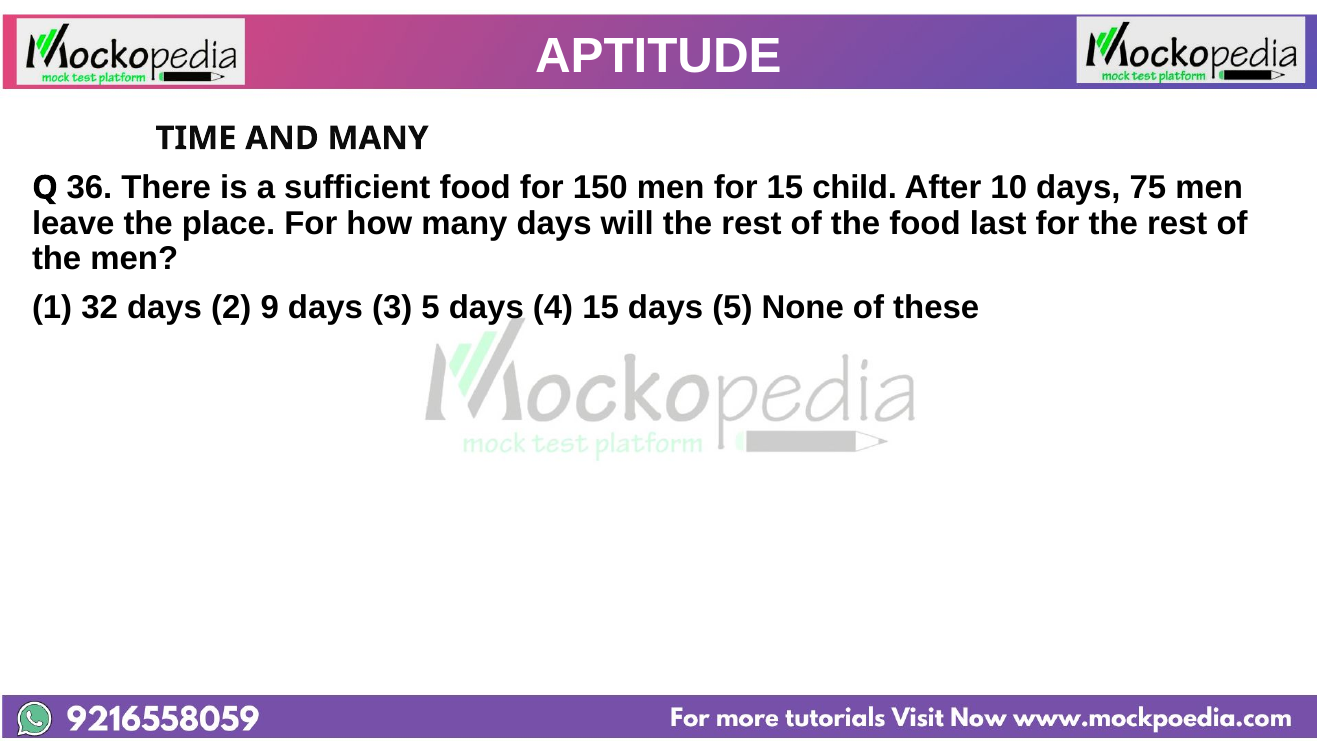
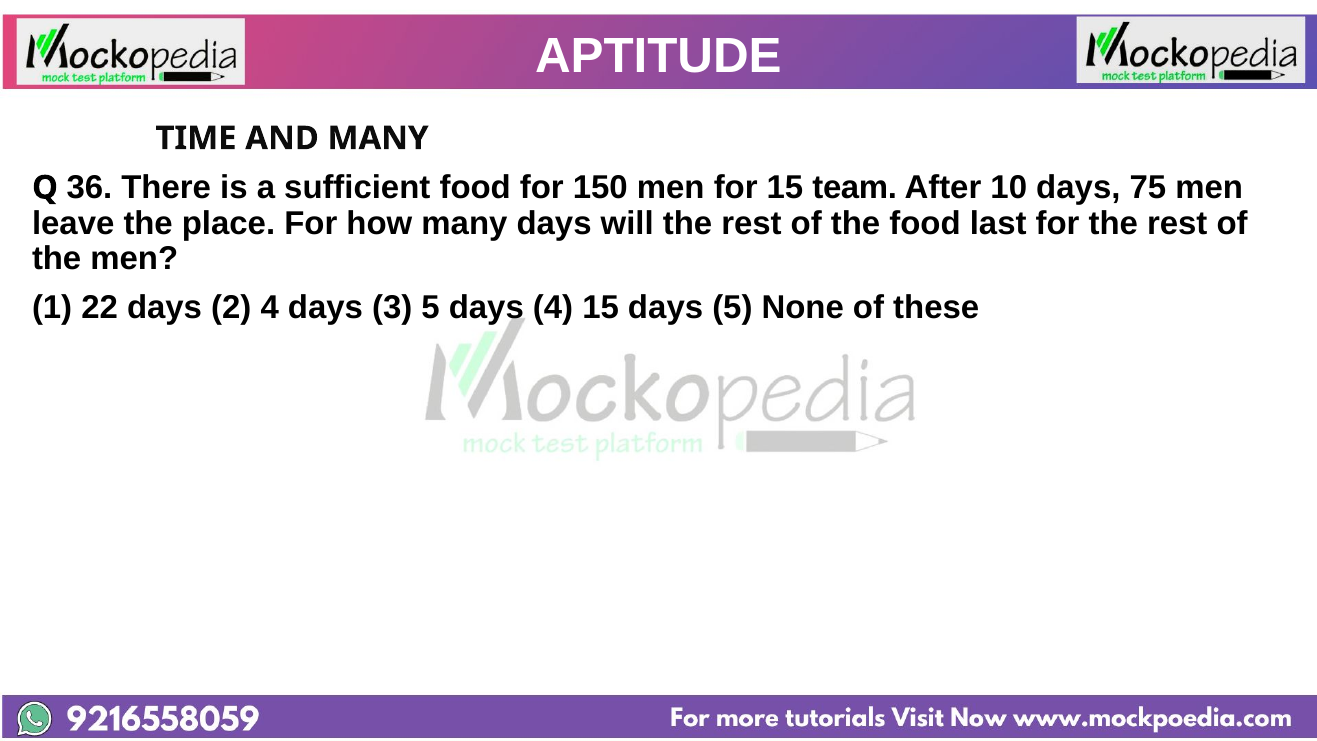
child: child -> team (855, 188)
32: 32 -> 22 (100, 308)
2 9: 9 -> 4 (270, 308)
